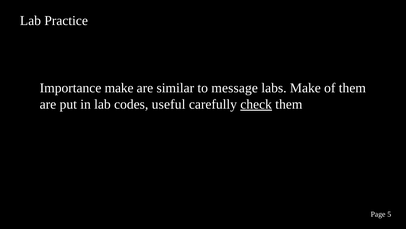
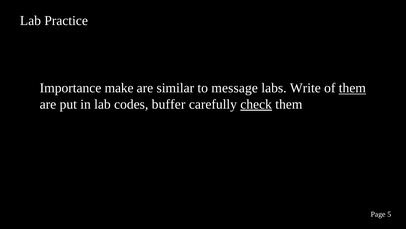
labs Make: Make -> Write (305, 88)
them underline: none -> present (352, 88)
useful: useful -> buffer (169, 104)
